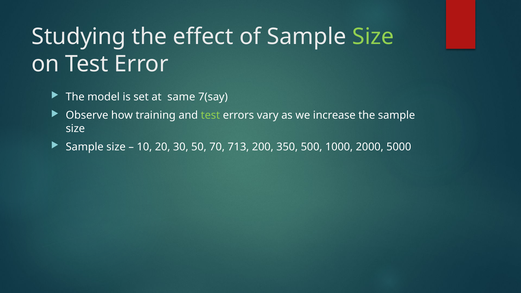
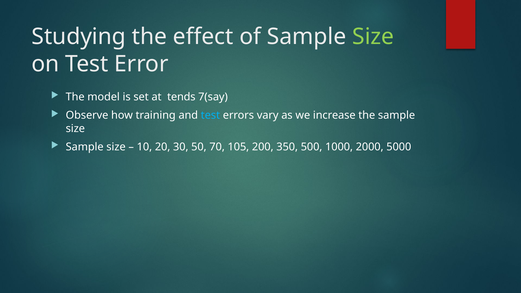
same: same -> tends (181, 97)
test colour: light green -> light blue (210, 115)
713: 713 -> 105 (238, 147)
